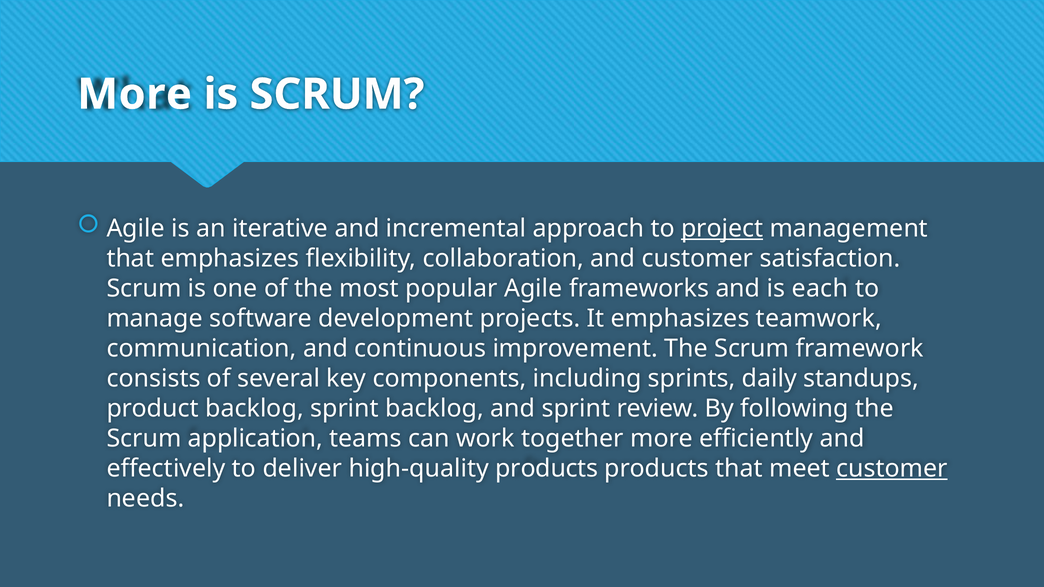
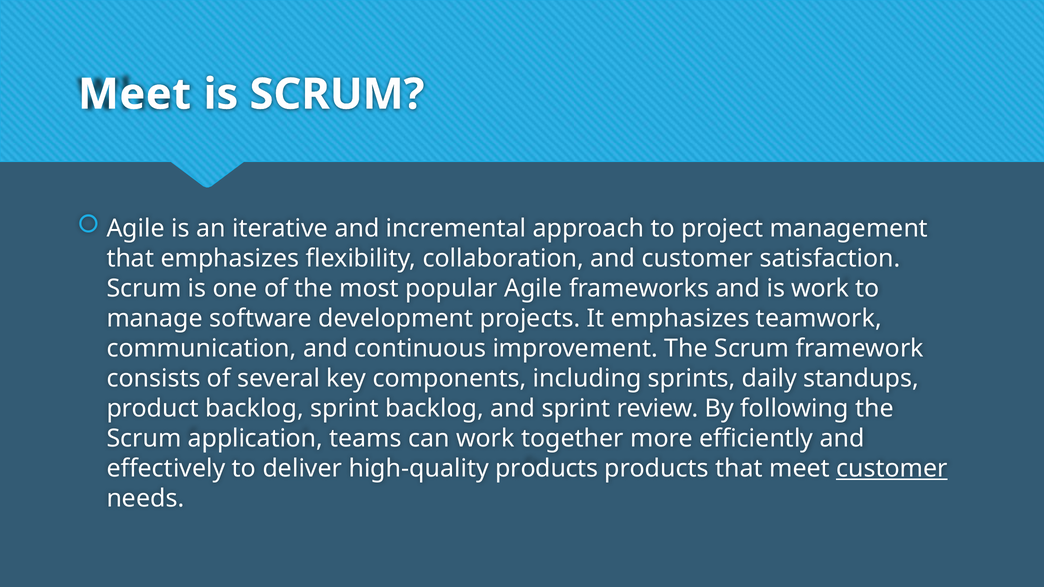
More: More -> Meet (134, 94)
project underline: present -> none (722, 229)
is each: each -> work (820, 289)
